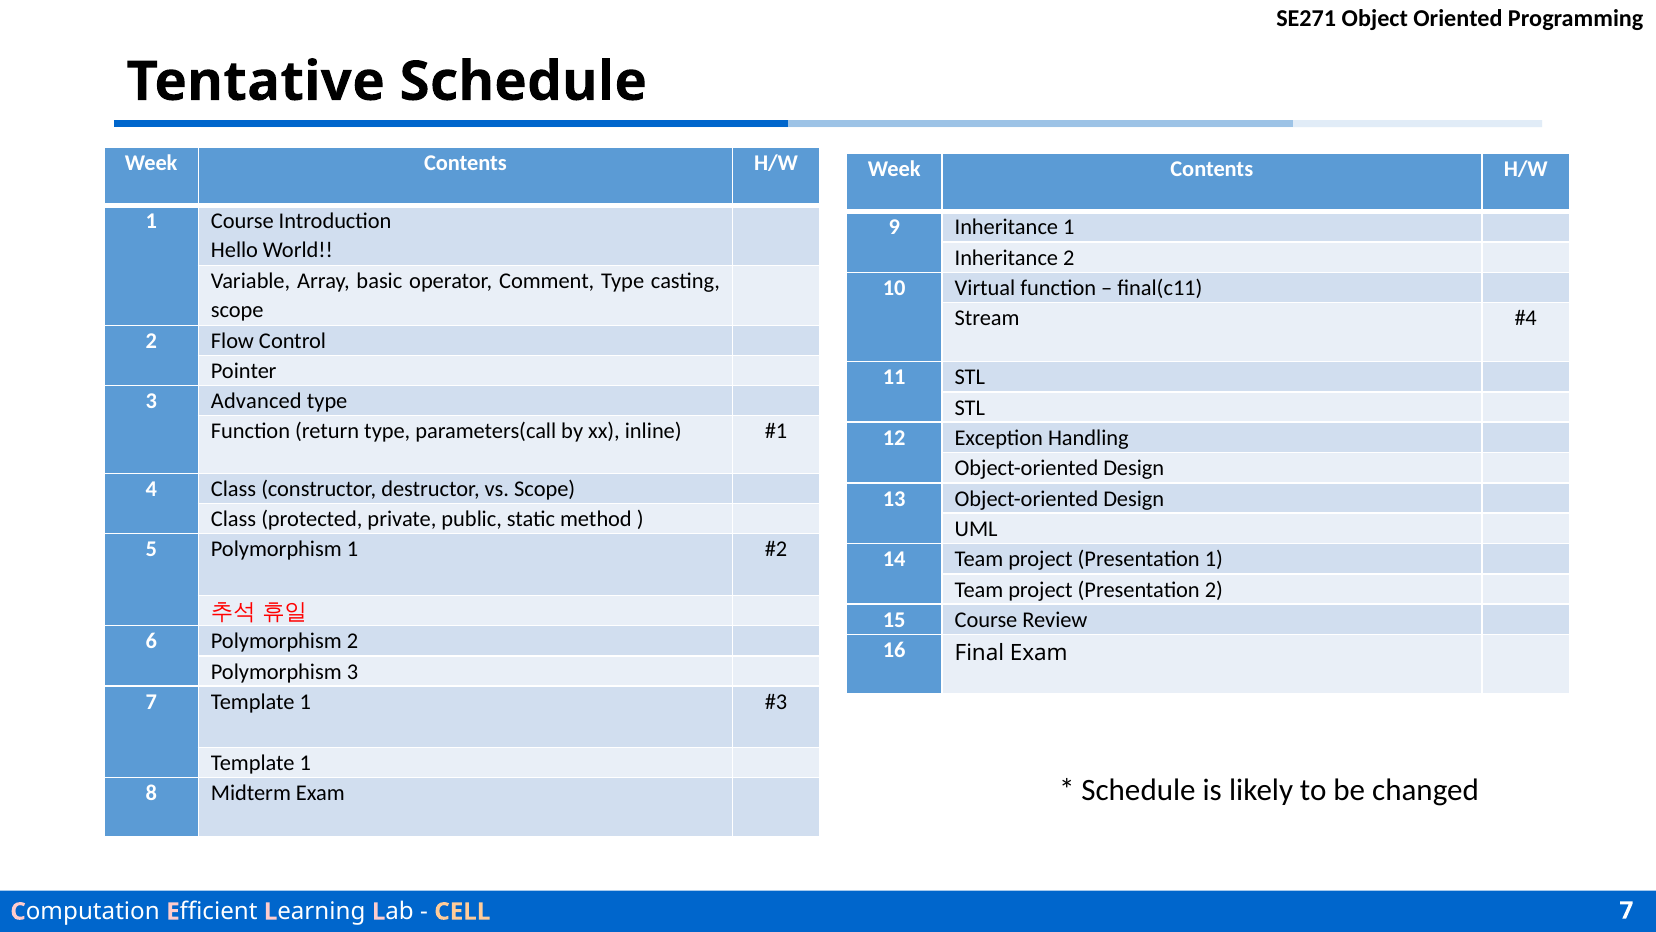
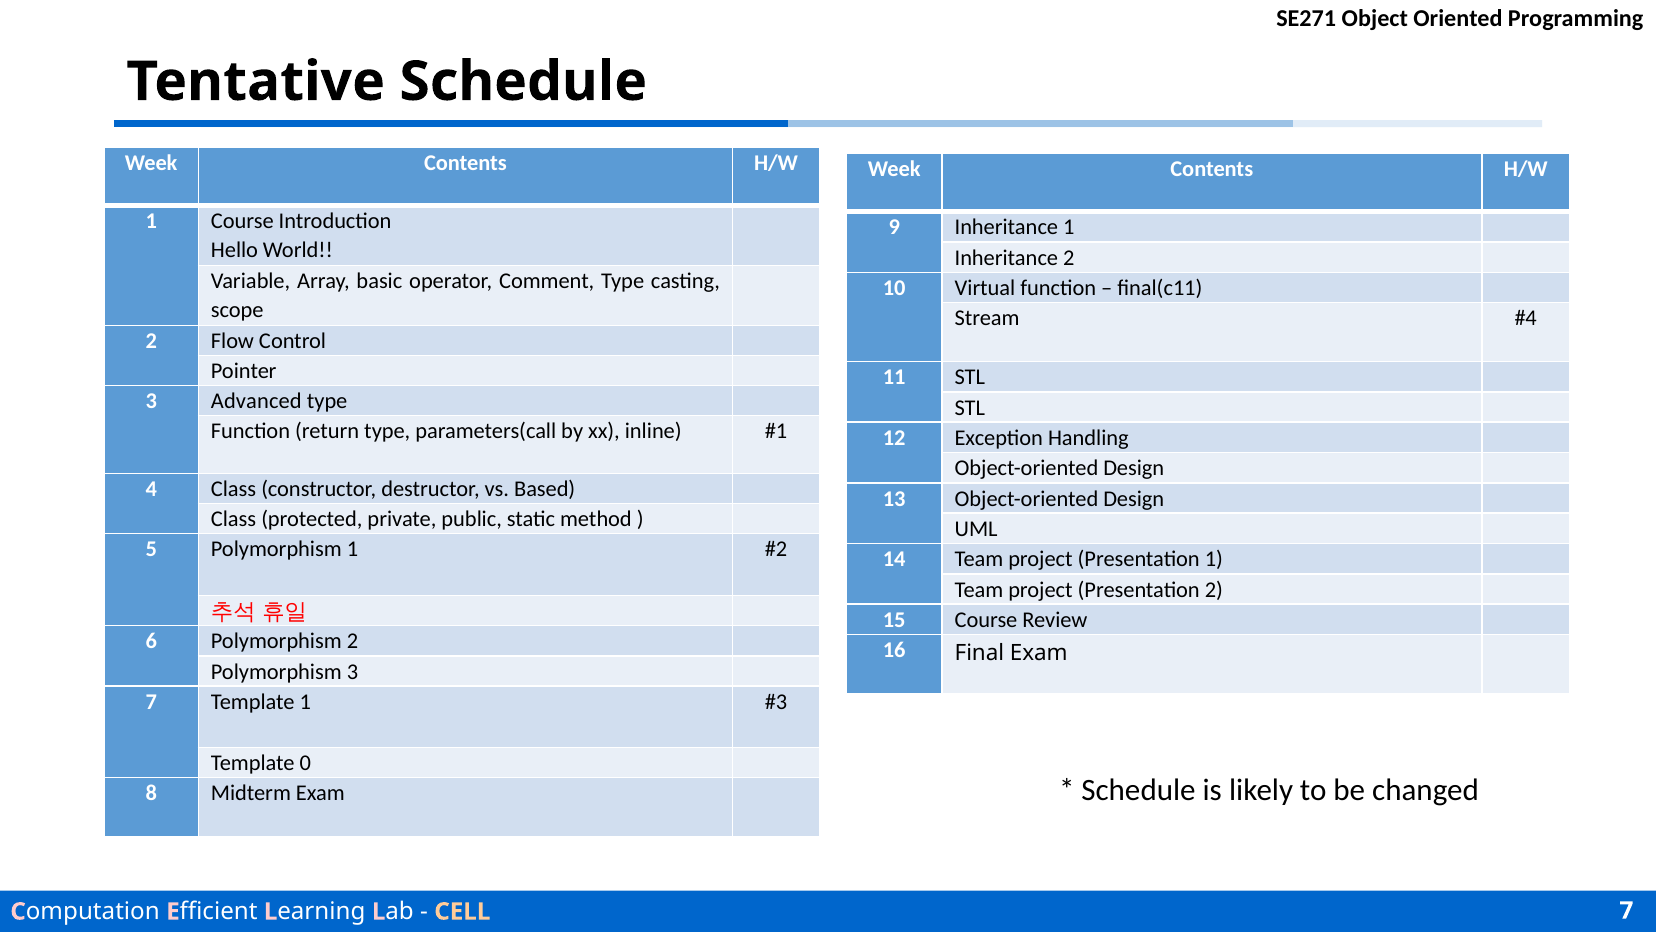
vs Scope: Scope -> Based (545, 489)
1: 1 -> 0 (305, 763)
